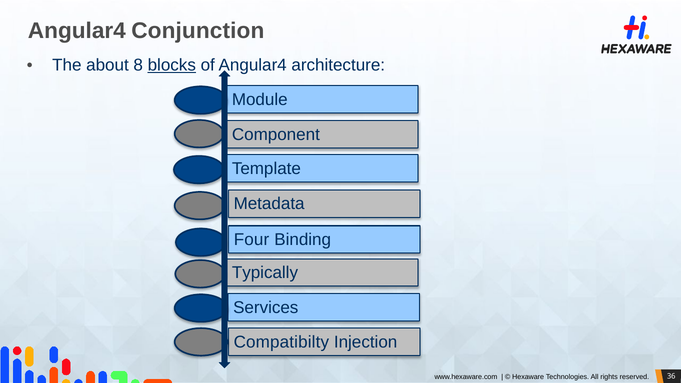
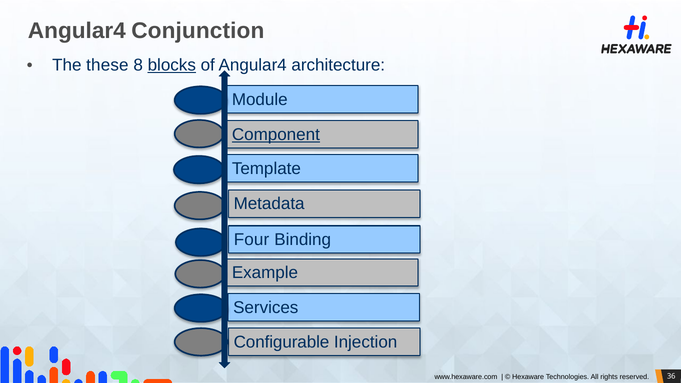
about: about -> these (107, 65)
Component underline: none -> present (276, 135)
Typically: Typically -> Example (265, 273)
Compatibilty: Compatibilty -> Configurable (281, 342)
